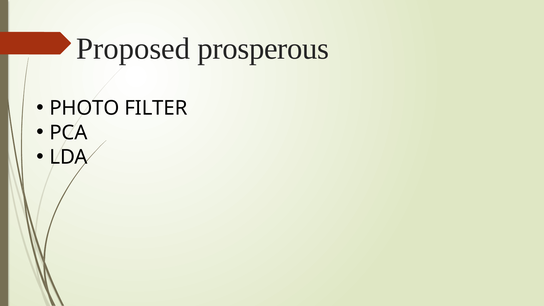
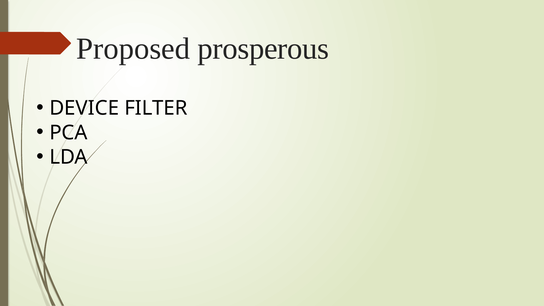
PHOTO: PHOTO -> DEVICE (84, 108)
